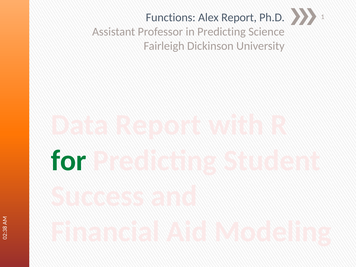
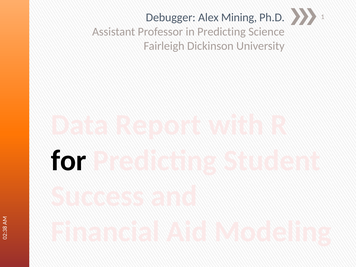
Functions: Functions -> Debugger (171, 18)
Alex Report: Report -> Mining (239, 18)
for colour: green -> black (69, 160)
